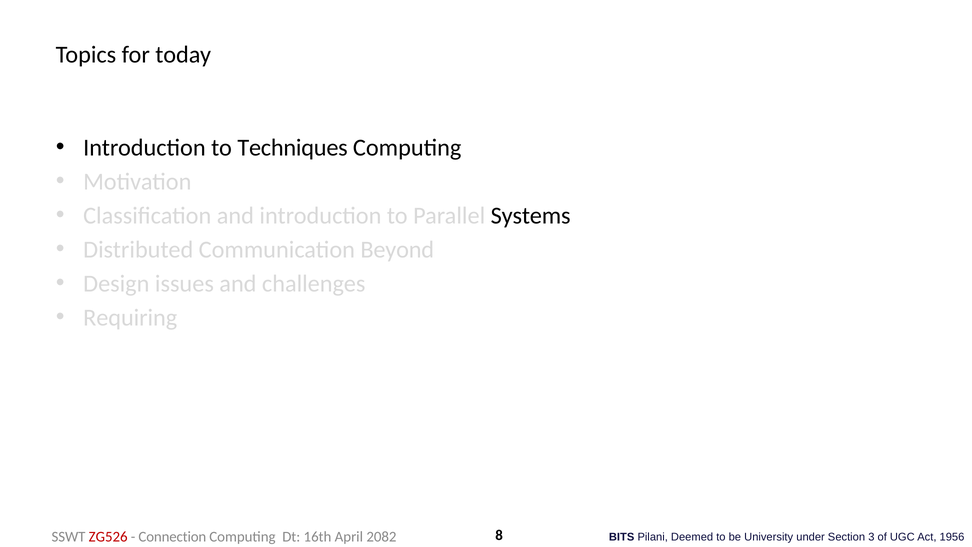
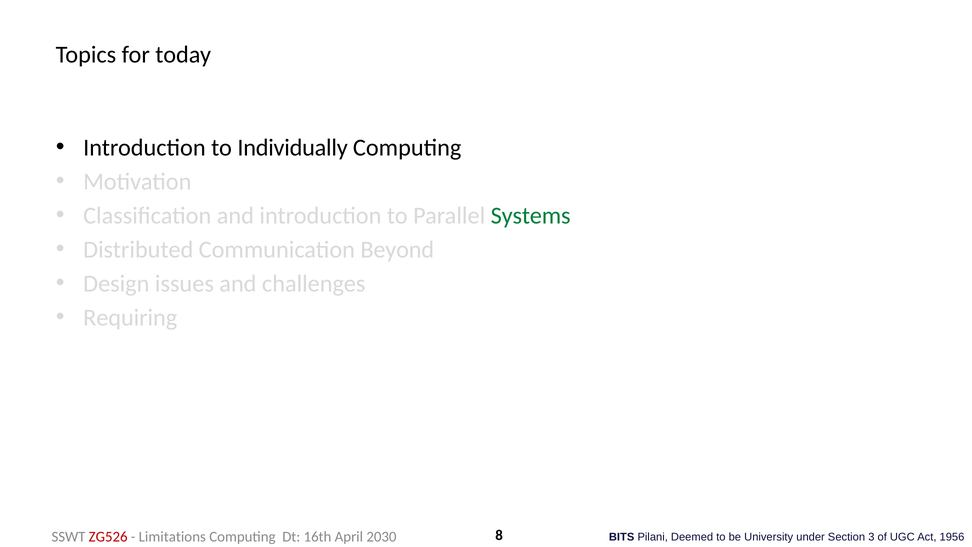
Techniques: Techniques -> Individually (293, 148)
Systems colour: black -> green (531, 216)
Connection: Connection -> Limitations (172, 536)
2082: 2082 -> 2030 (381, 536)
